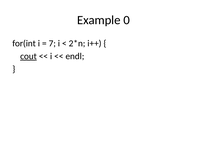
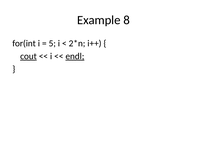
0: 0 -> 8 (127, 20)
7: 7 -> 5 (52, 43)
endl underline: none -> present (75, 56)
